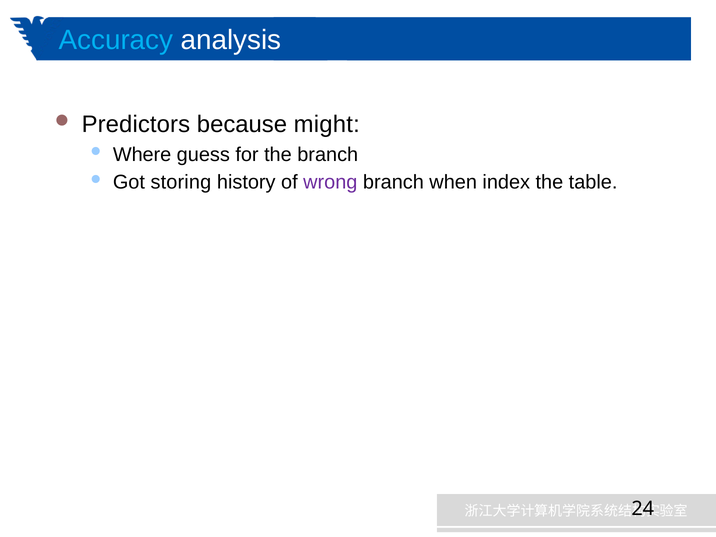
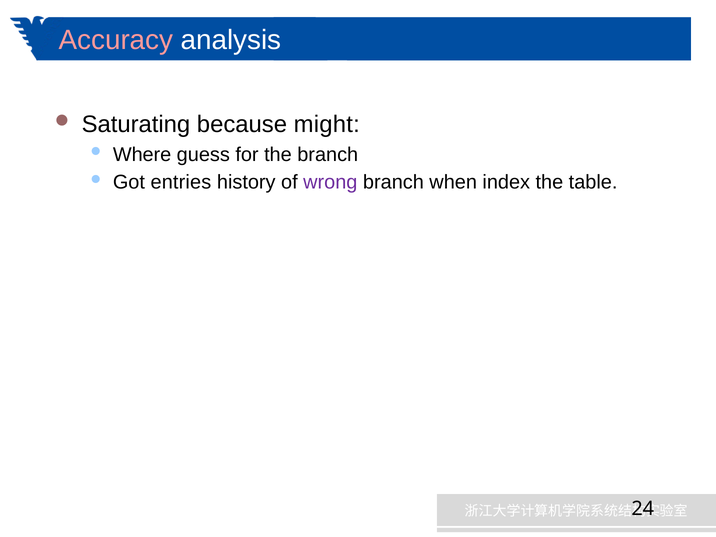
Accuracy colour: light blue -> pink (116, 40)
Predictors: Predictors -> Saturating (136, 124)
storing: storing -> entries (181, 182)
